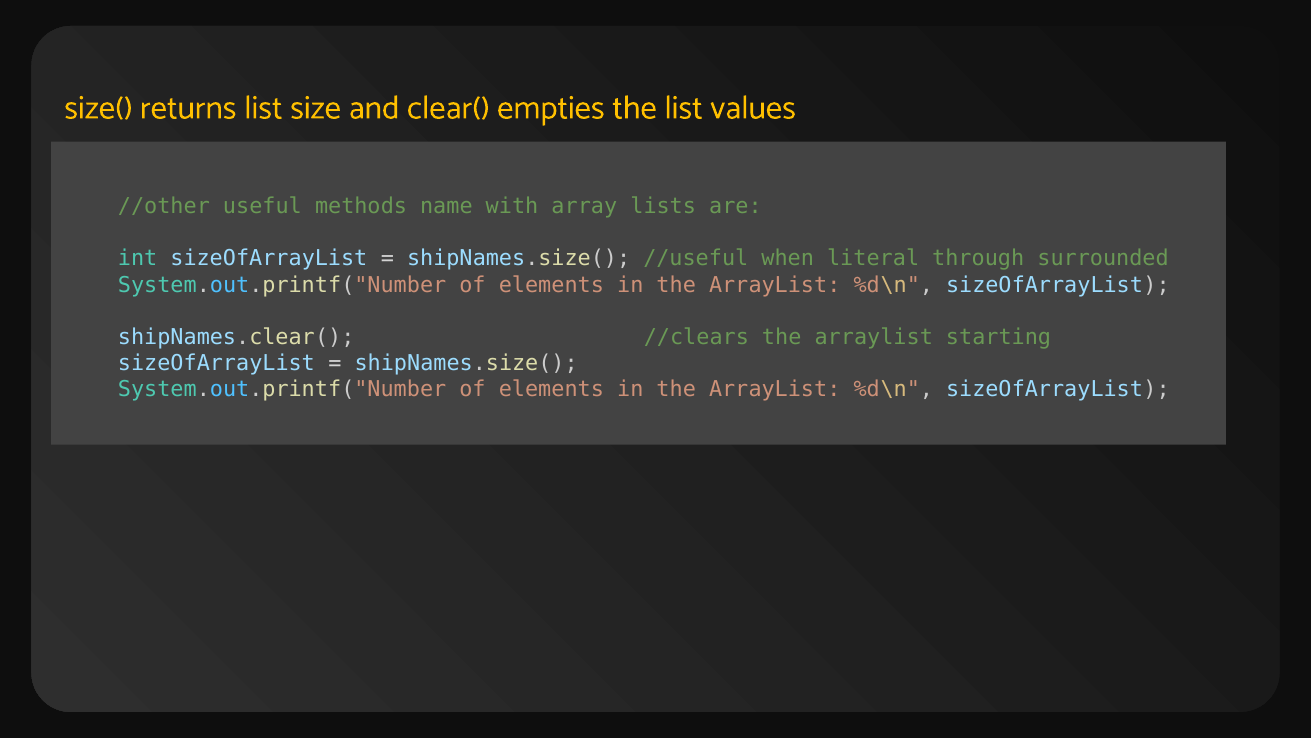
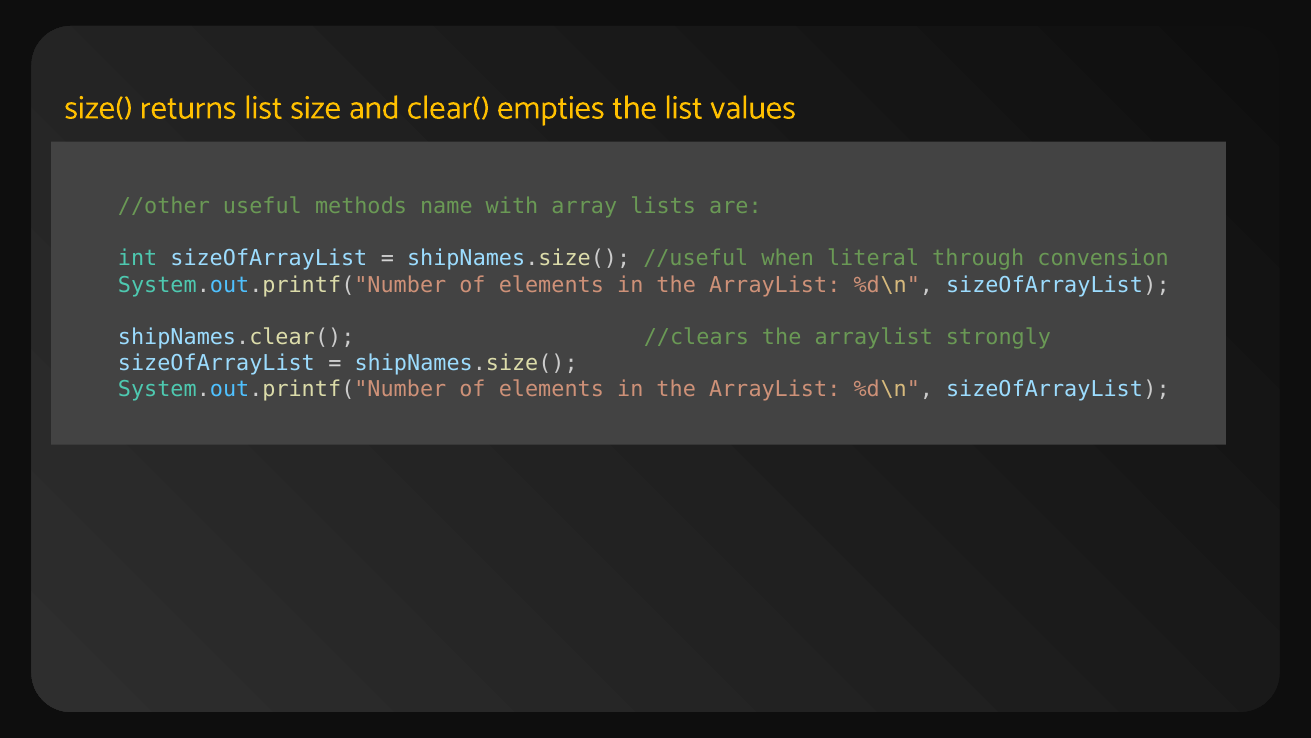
surrounded: surrounded -> convension (1103, 258)
starting: starting -> strongly (999, 337)
